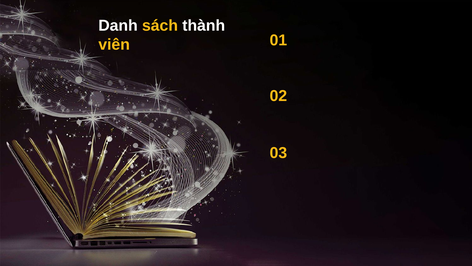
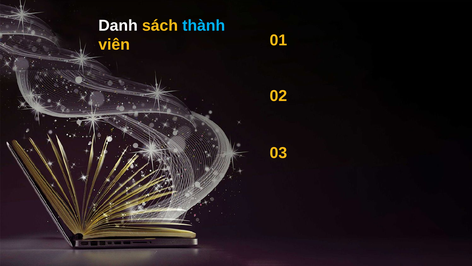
thành colour: white -> light blue (204, 26)
